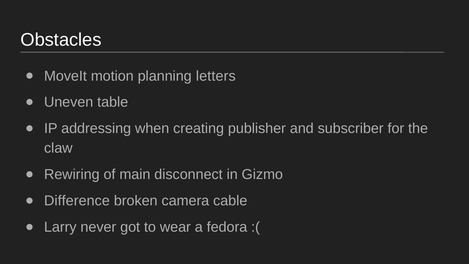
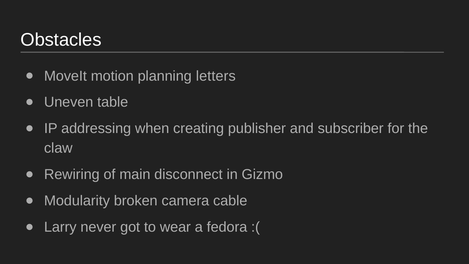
Difference: Difference -> Modularity (77, 201)
